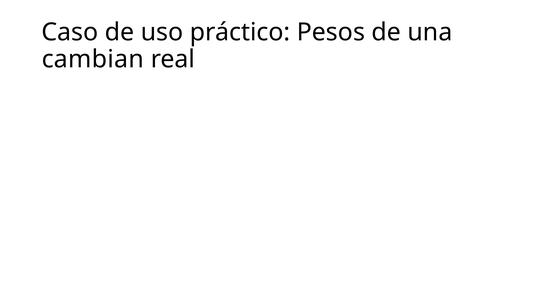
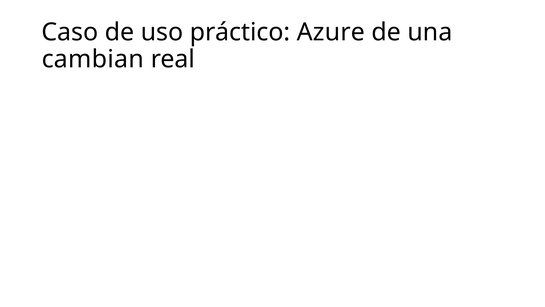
Pesos: Pesos -> Azure (331, 32)
